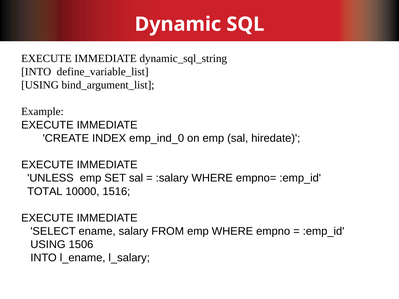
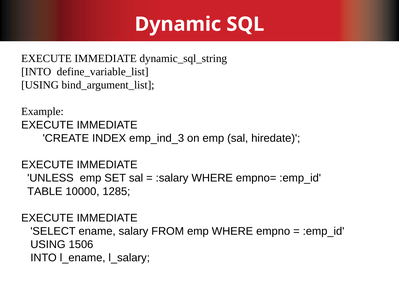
emp_ind_0: emp_ind_0 -> emp_ind_3 (157, 138)
TOTAL: TOTAL -> TABLE (45, 192)
1516: 1516 -> 1285 (116, 192)
